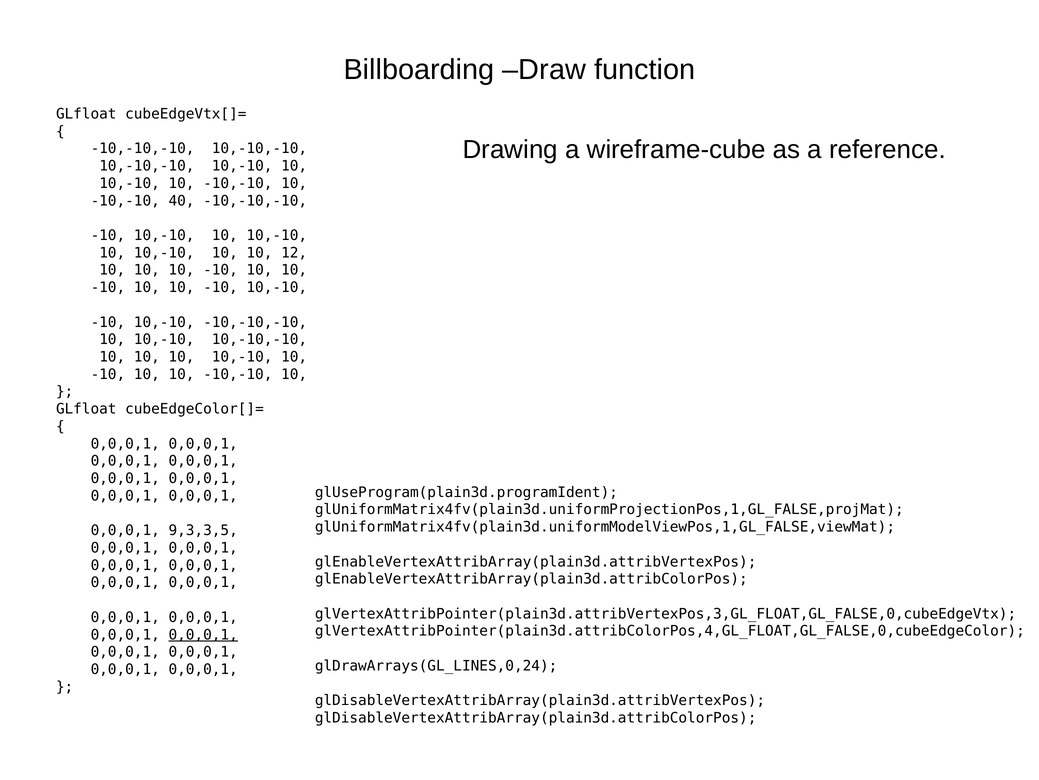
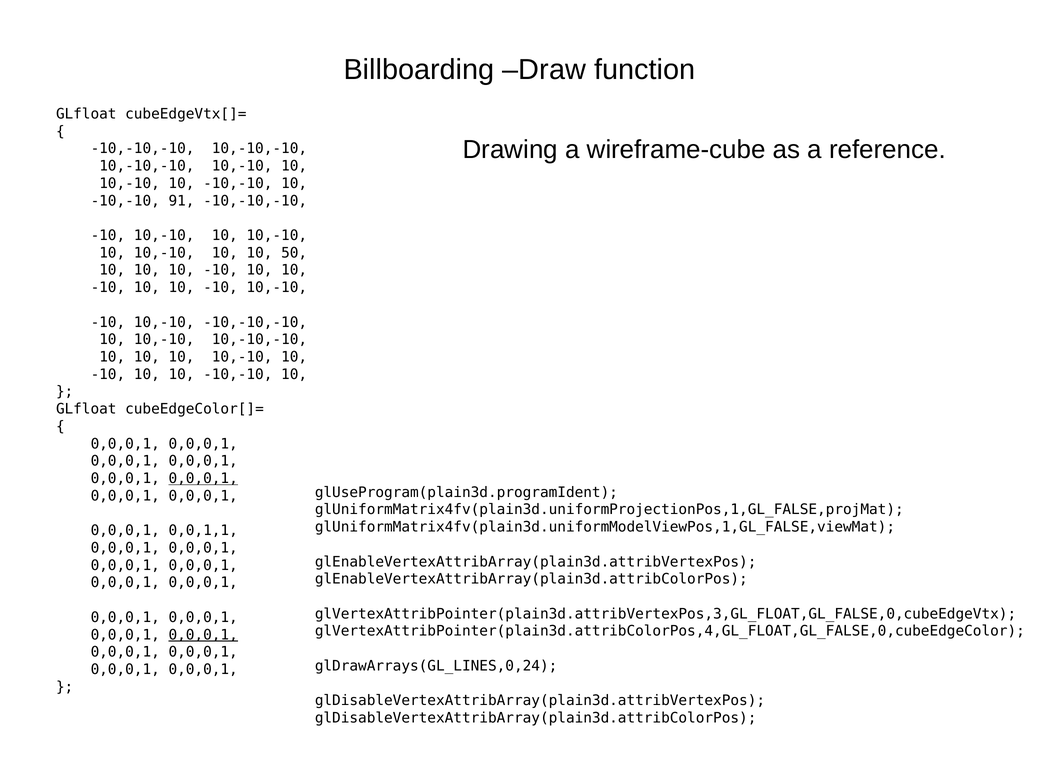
40: 40 -> 91 (182, 201)
12: 12 -> 50 (294, 253)
0,0,0,1 underline: none -> present (203, 478)
9,3,3,5: 9,3,3,5 -> 0,0,1,1 (203, 530)
